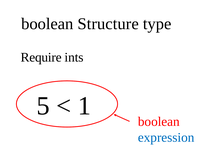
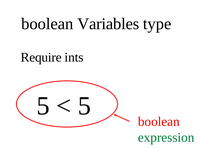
Structure: Structure -> Variables (108, 24)
1: 1 -> 5 (84, 106)
expression colour: blue -> green (166, 138)
